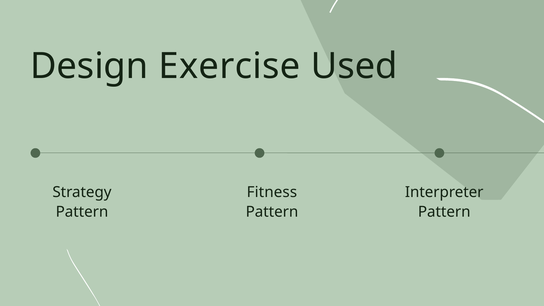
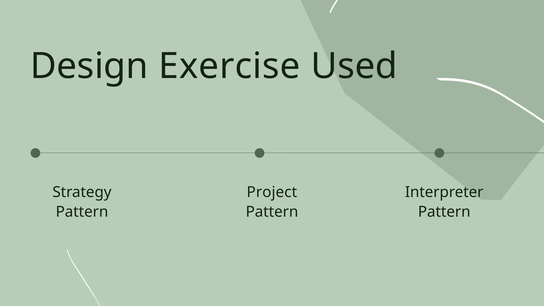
Fitness: Fitness -> Project (272, 192)
